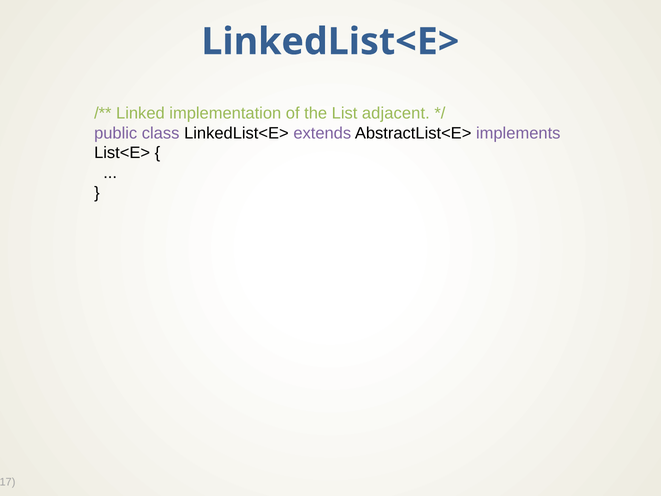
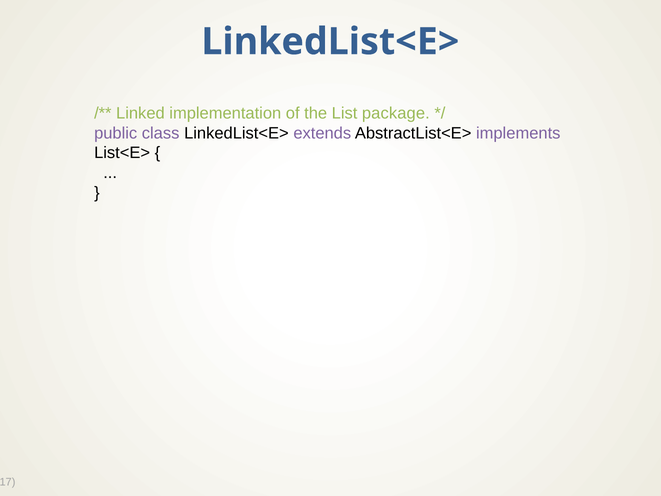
adjacent: adjacent -> package (396, 113)
